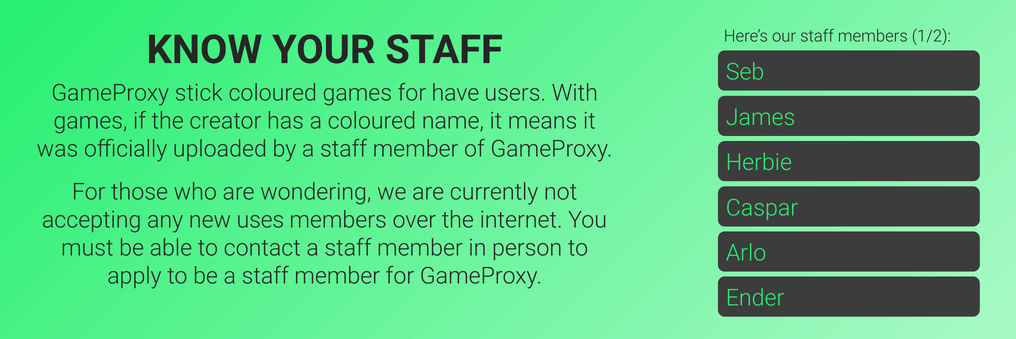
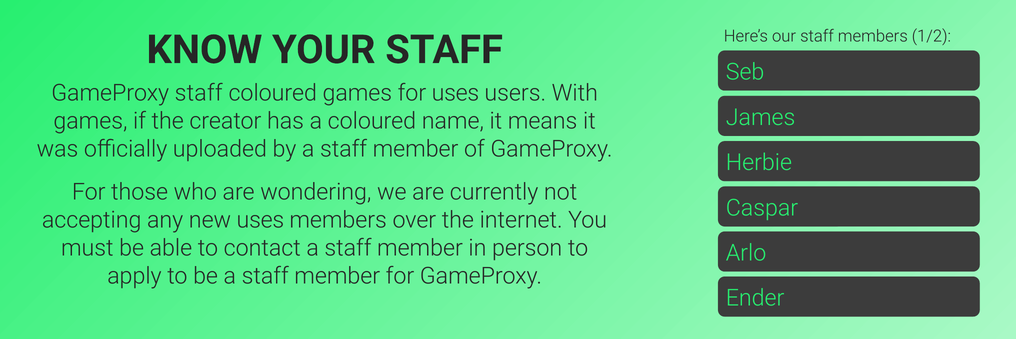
GameProxy stick: stick -> staff (199, 93)
for have: have -> uses (455, 93)
